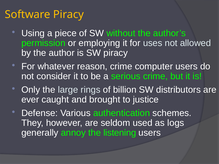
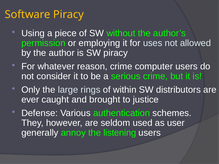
billion: billion -> within (125, 90)
logs: logs -> user (176, 123)
